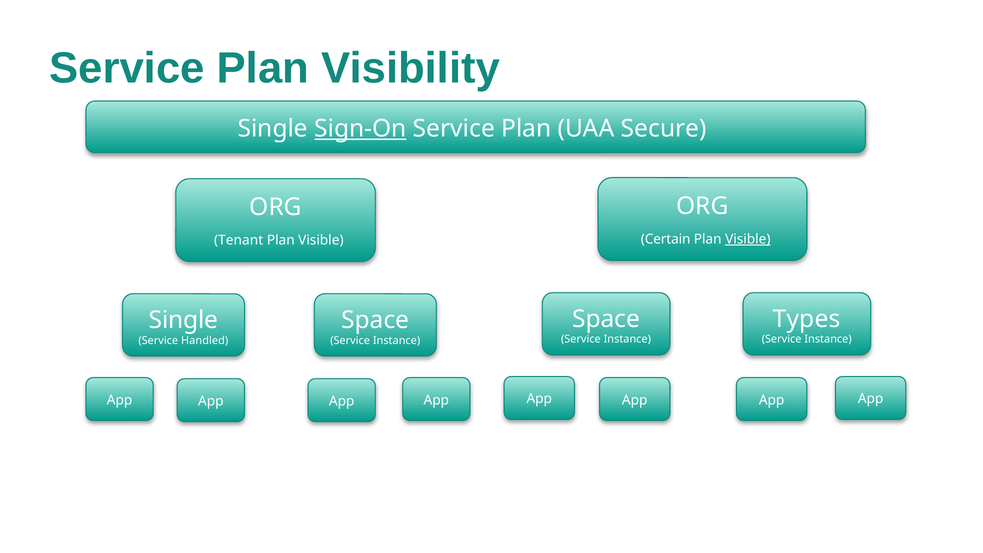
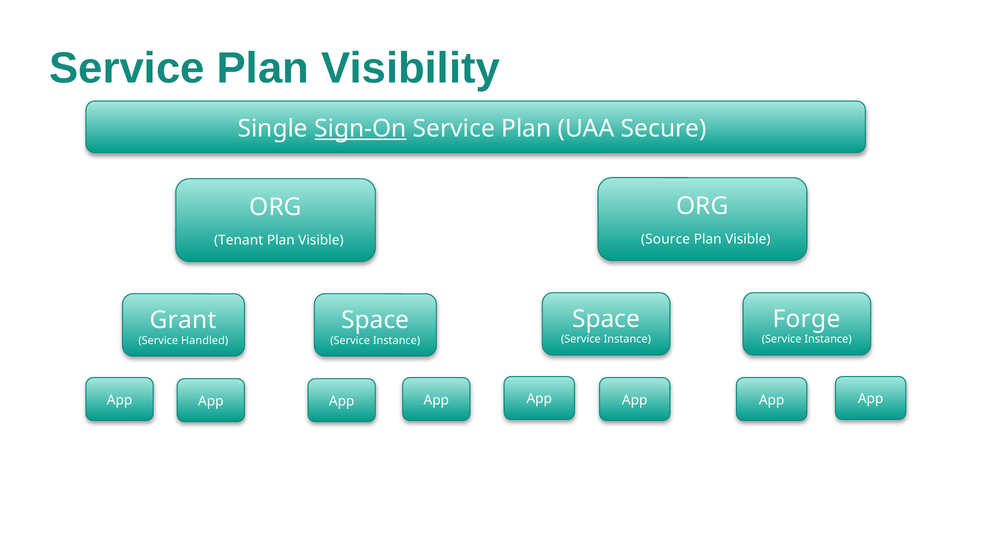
Certain: Certain -> Source (666, 239)
Visible underline: present -> none (748, 239)
Types: Types -> Forge (807, 319)
Single: Single -> Grant (183, 320)
